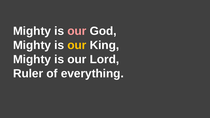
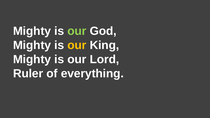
our colour: pink -> light green (77, 31)
